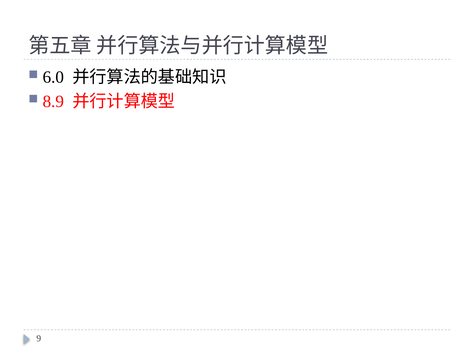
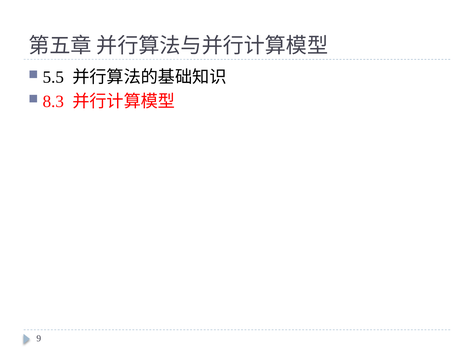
6.0: 6.0 -> 5.5 (53, 77)
8.9: 8.9 -> 8.3 (53, 102)
